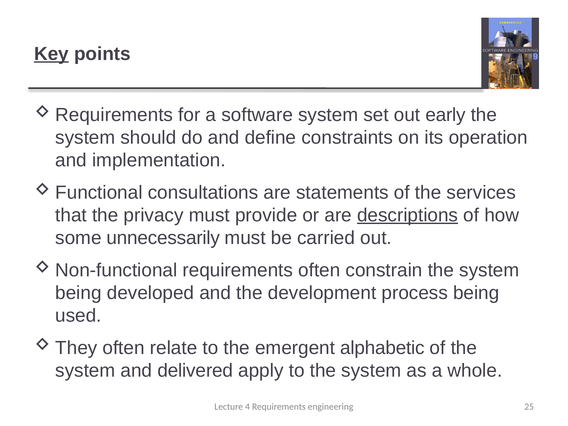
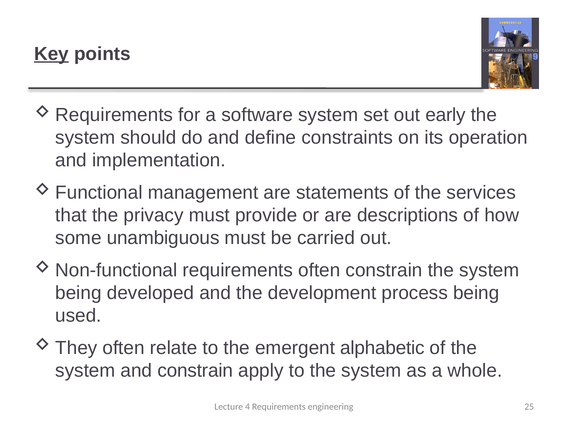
consultations: consultations -> management (203, 193)
descriptions underline: present -> none (408, 215)
unnecessarily: unnecessarily -> unambiguous (163, 238)
and delivered: delivered -> constrain (195, 371)
